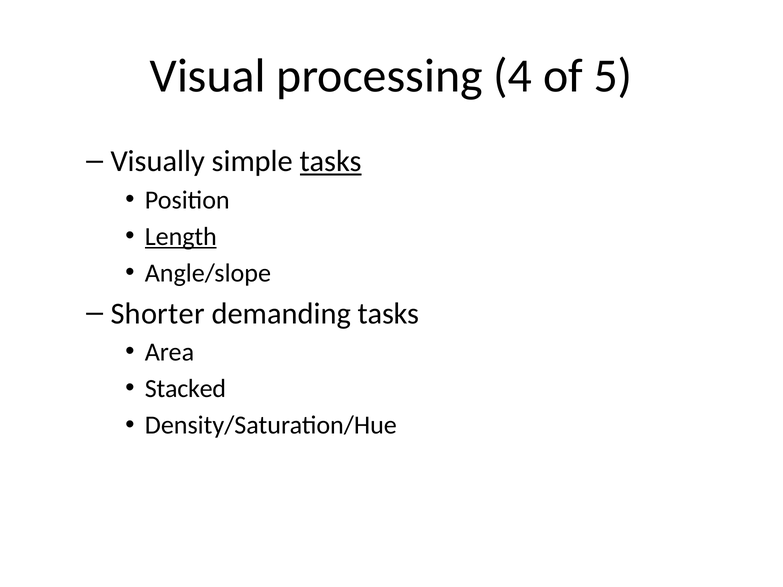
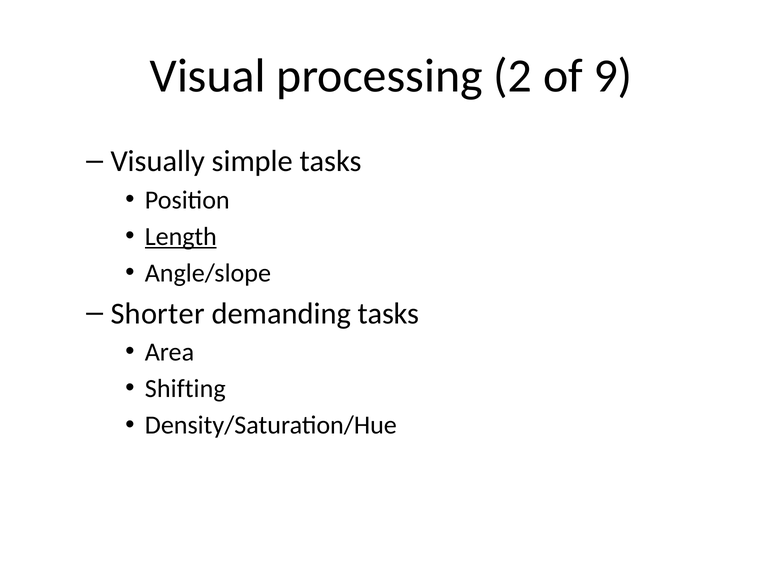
4: 4 -> 2 (513, 76)
5: 5 -> 9 (613, 76)
tasks underline: present -> none (331, 161)
Stacked: Stacked -> Shifting (185, 389)
